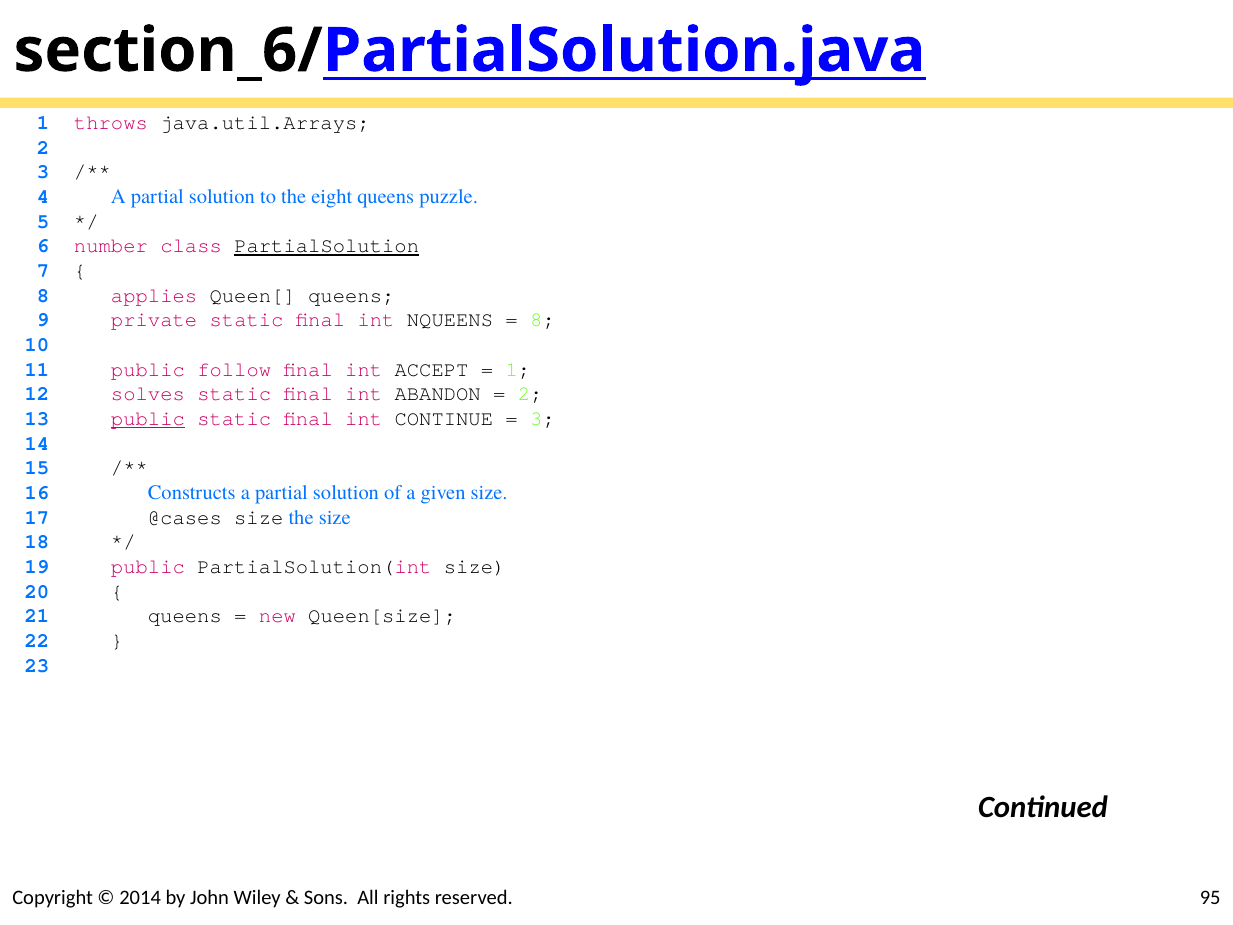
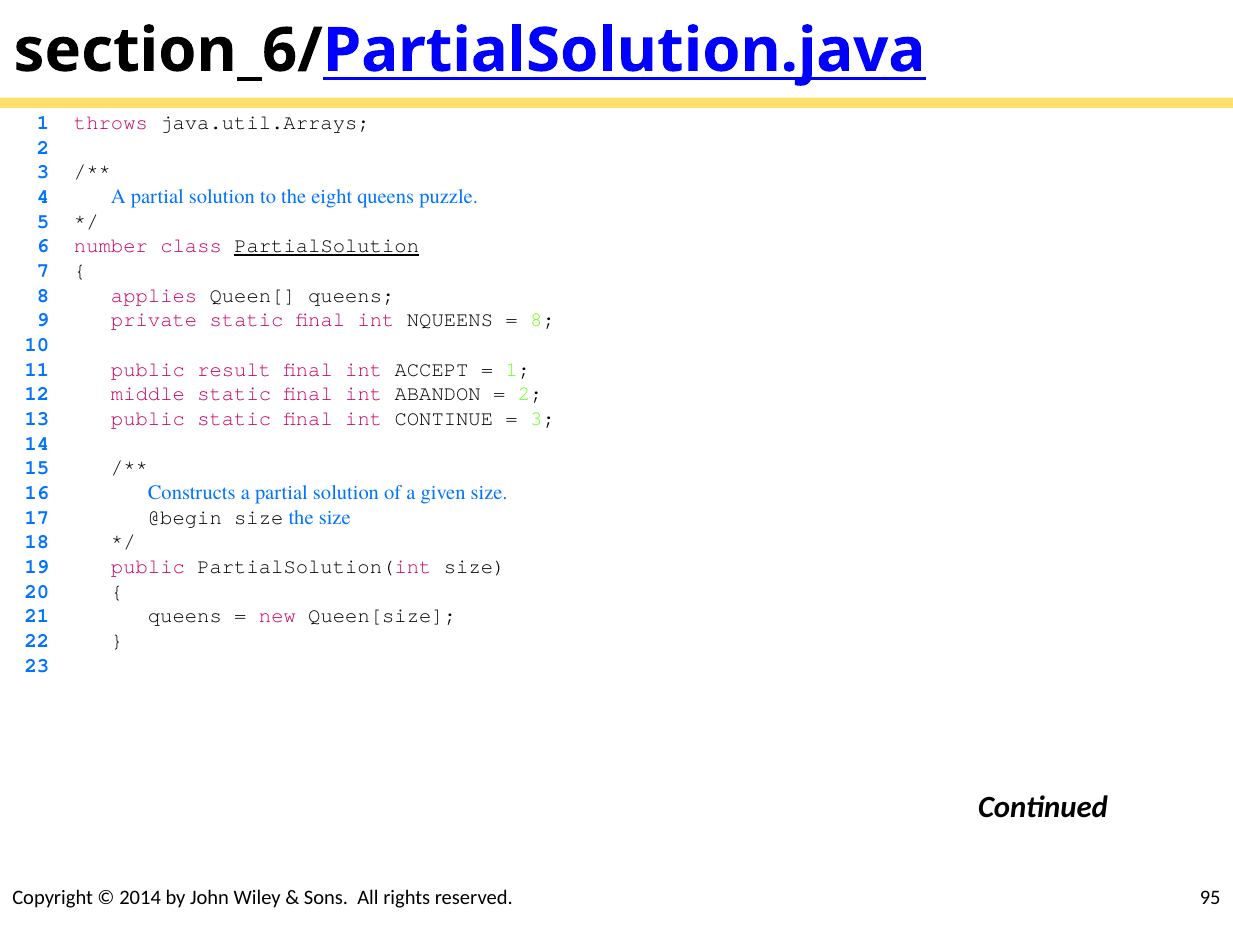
follow: follow -> result (234, 369)
solves: solves -> middle (148, 394)
public underline: present -> none (148, 419)
@cases: @cases -> @begin (185, 517)
